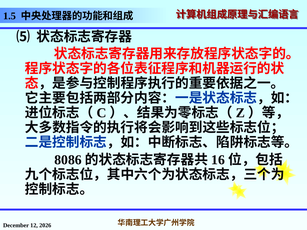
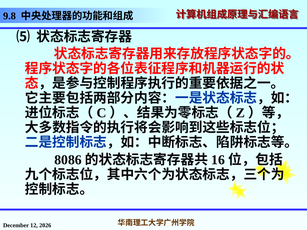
1.5: 1.5 -> 9.8 (9, 16)
